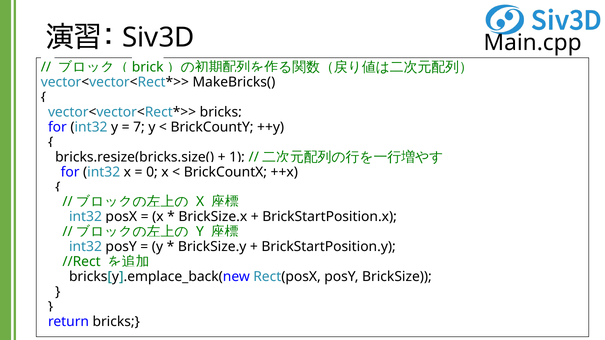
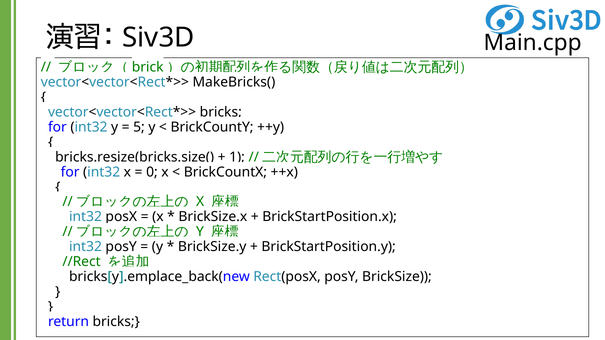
7: 7 -> 5 (139, 127)
